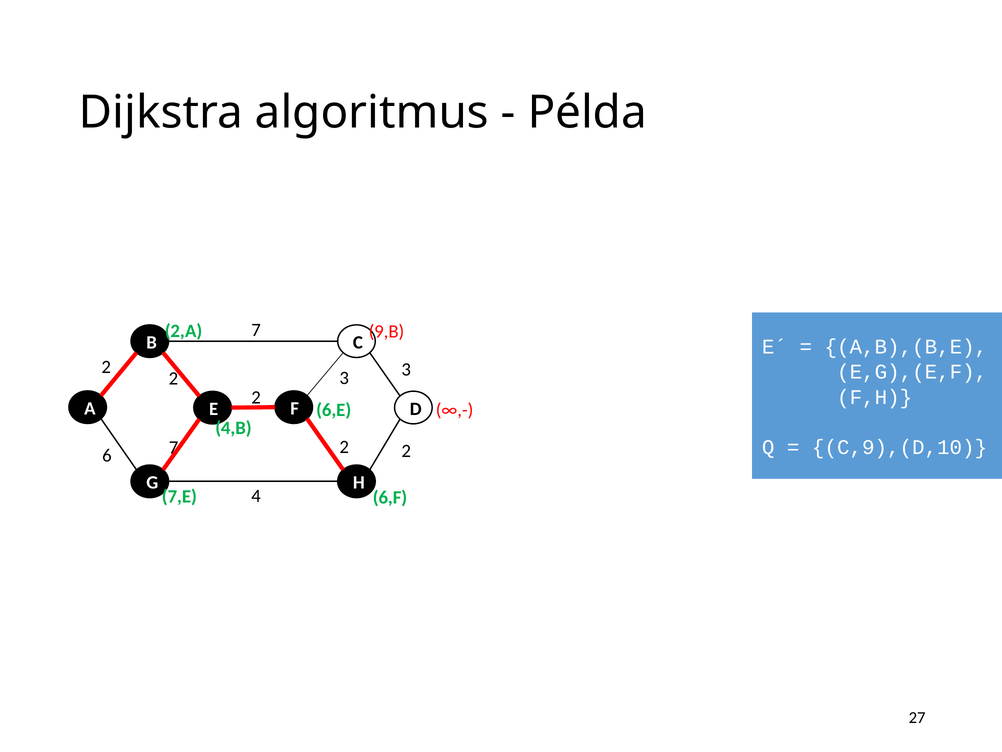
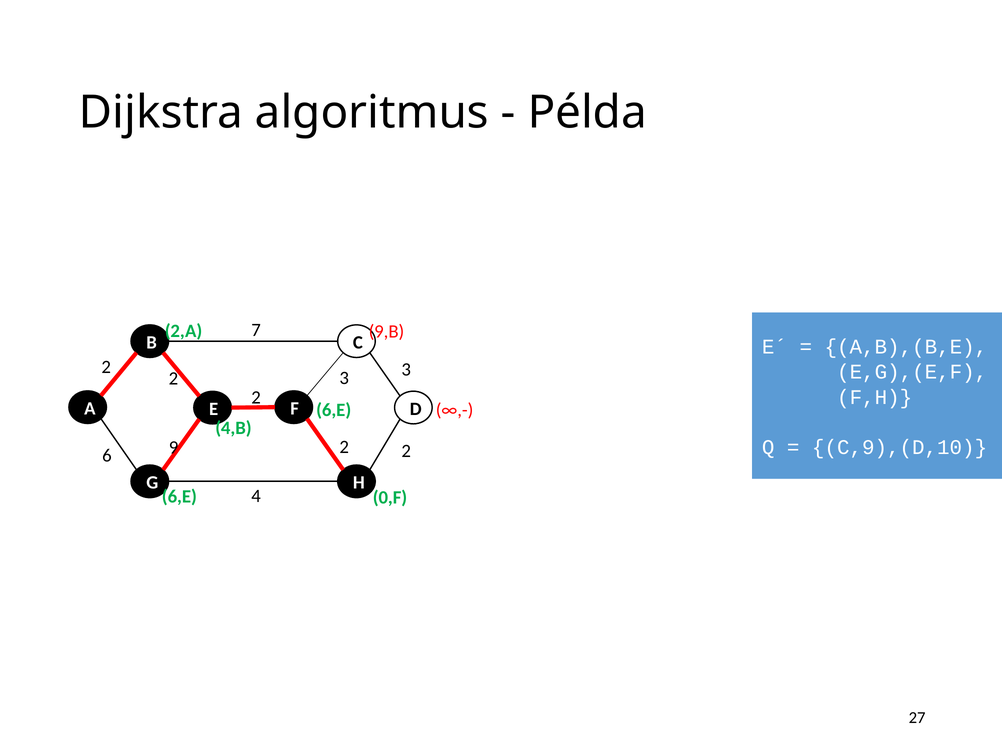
6 7: 7 -> 9 (174, 447)
7,E: 7,E -> 6,E (179, 496)
6,F: 6,F -> 0,F (390, 497)
